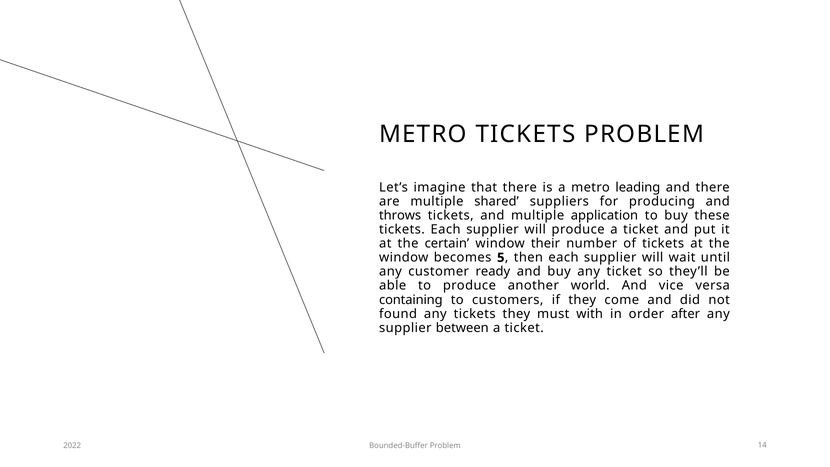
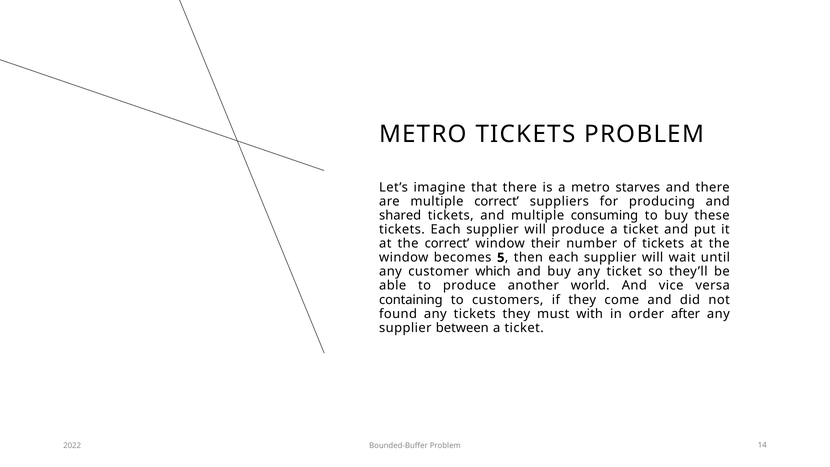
leading: leading -> starves (638, 187)
multiple shared: shared -> correct (497, 202)
throws: throws -> shared (400, 216)
application: application -> consuming (604, 216)
the certain: certain -> correct (447, 244)
ready: ready -> which (493, 272)
